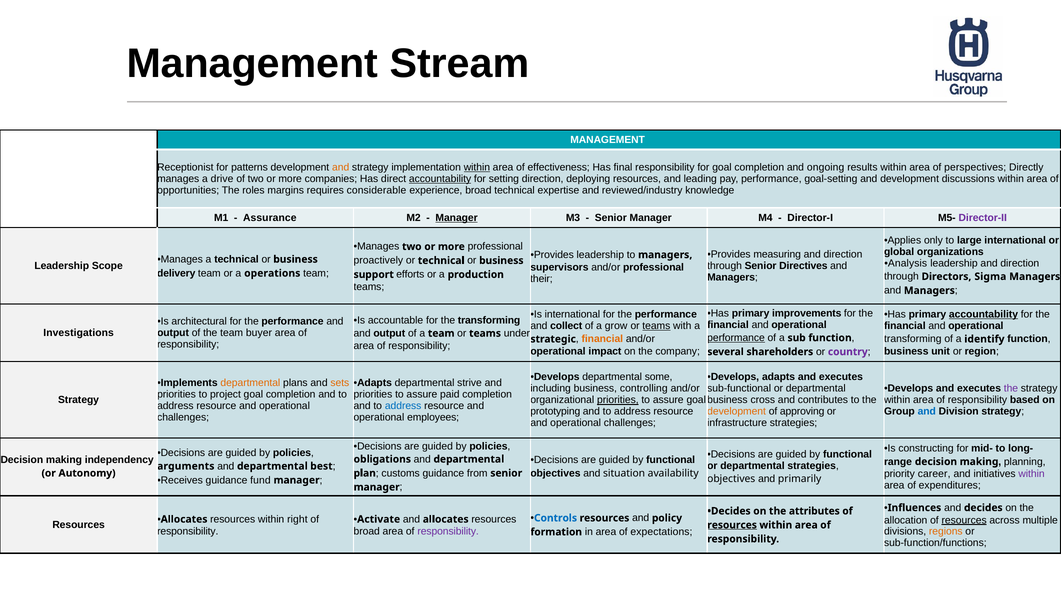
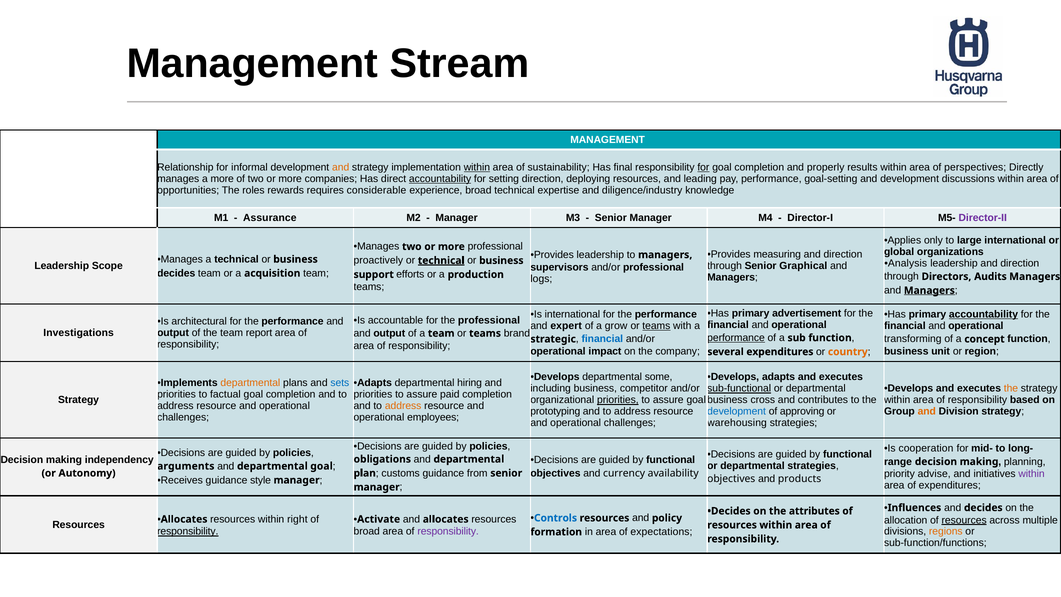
Receptionist: Receptionist -> Relationship (185, 167)
patterns: patterns -> informal (249, 167)
effectiveness: effectiveness -> sustainability (559, 167)
for underline: none -> present (703, 167)
ongoing: ongoing -> properly (826, 167)
a drive: drive -> more (222, 179)
margins: margins -> rewards (286, 190)
reviewed/industry: reviewed/industry -> diligence/industry (642, 190)
Manager underline: present -> none (457, 218)
technical underline: none -> present (441, 260)
Directives: Directives -> Graphical (803, 266)
delivery: delivery -> decides (176, 273)
operations: operations -> acquisition (272, 273)
Sigma: Sigma -> Audits (990, 276)
their: their -> logs (541, 279)
Managers underline: none -> present (929, 290)
improvements: improvements -> advertisement (807, 313)
the transforming: transforming -> professional (489, 320)
collect: collect -> expert (566, 326)
buyer: buyer -> report (259, 333)
under: under -> brand (517, 333)
identify: identify -> concept (984, 339)
financial colour: orange -> blue (602, 339)
several shareholders: shareholders -> expenditures (780, 352)
country colour: purple -> orange (848, 352)
sets colour: orange -> blue (340, 383)
strive: strive -> hiring (470, 383)
controlling: controlling -> competitor (644, 388)
sub-functional underline: none -> present (739, 388)
the colour: purple -> orange (1011, 388)
project: project -> factual (225, 394)
address colour: blue -> orange (403, 406)
development colour: orange -> blue (737, 411)
and colour: blue -> orange (927, 411)
infrastructure: infrastructure -> warehousing (737, 423)
constructing: constructing -> cooperation (926, 448)
departmental best: best -> goal (321, 466)
situation: situation -> currency (624, 473)
career: career -> advise (934, 474)
fund: fund -> style (261, 480)
primarily: primarily -> products (800, 479)
resources underline: present -> none (732, 525)
responsibility underline: none -> present (188, 531)
